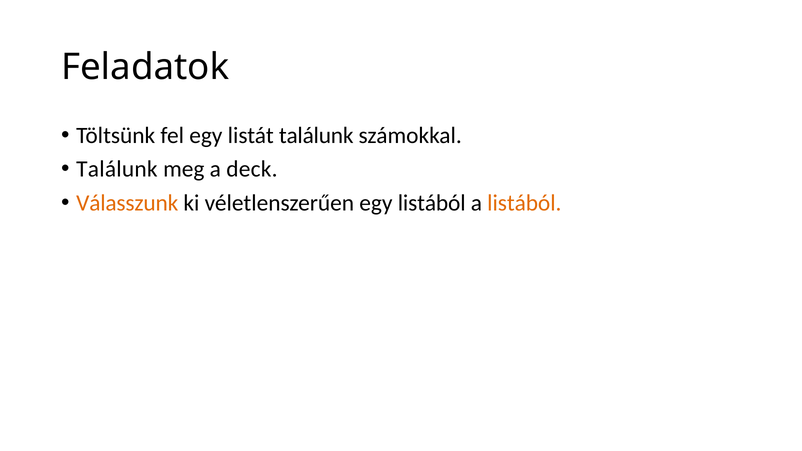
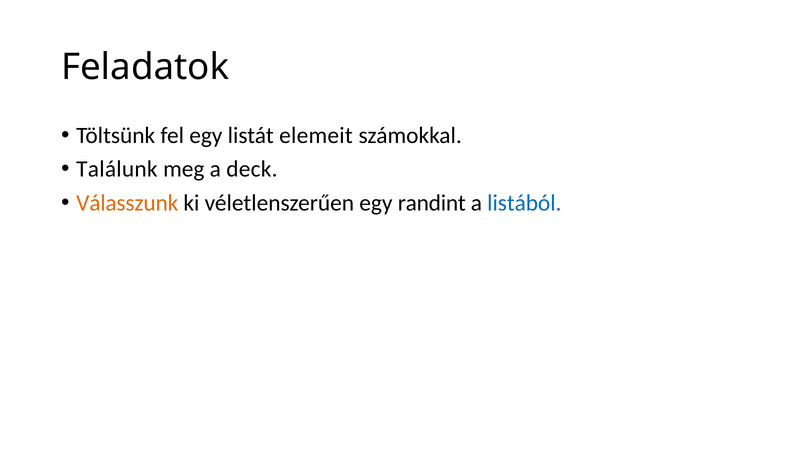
listát találunk: találunk -> elemeit (316, 136)
egy listából: listából -> randint (432, 203)
listából colour: orange -> blue (524, 203)
